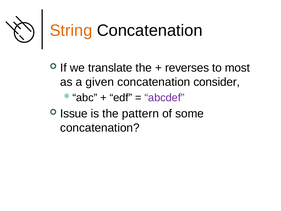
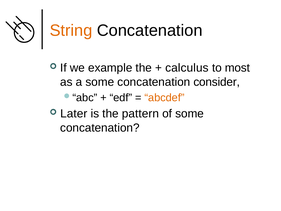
translate: translate -> example (110, 68)
reverses: reverses -> calculus (187, 68)
a given: given -> some (100, 82)
abcdef colour: purple -> orange (165, 98)
Issue: Issue -> Later (74, 114)
